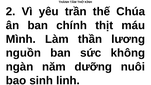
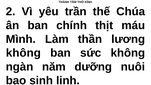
nguồn: nguồn -> không (23, 53)
